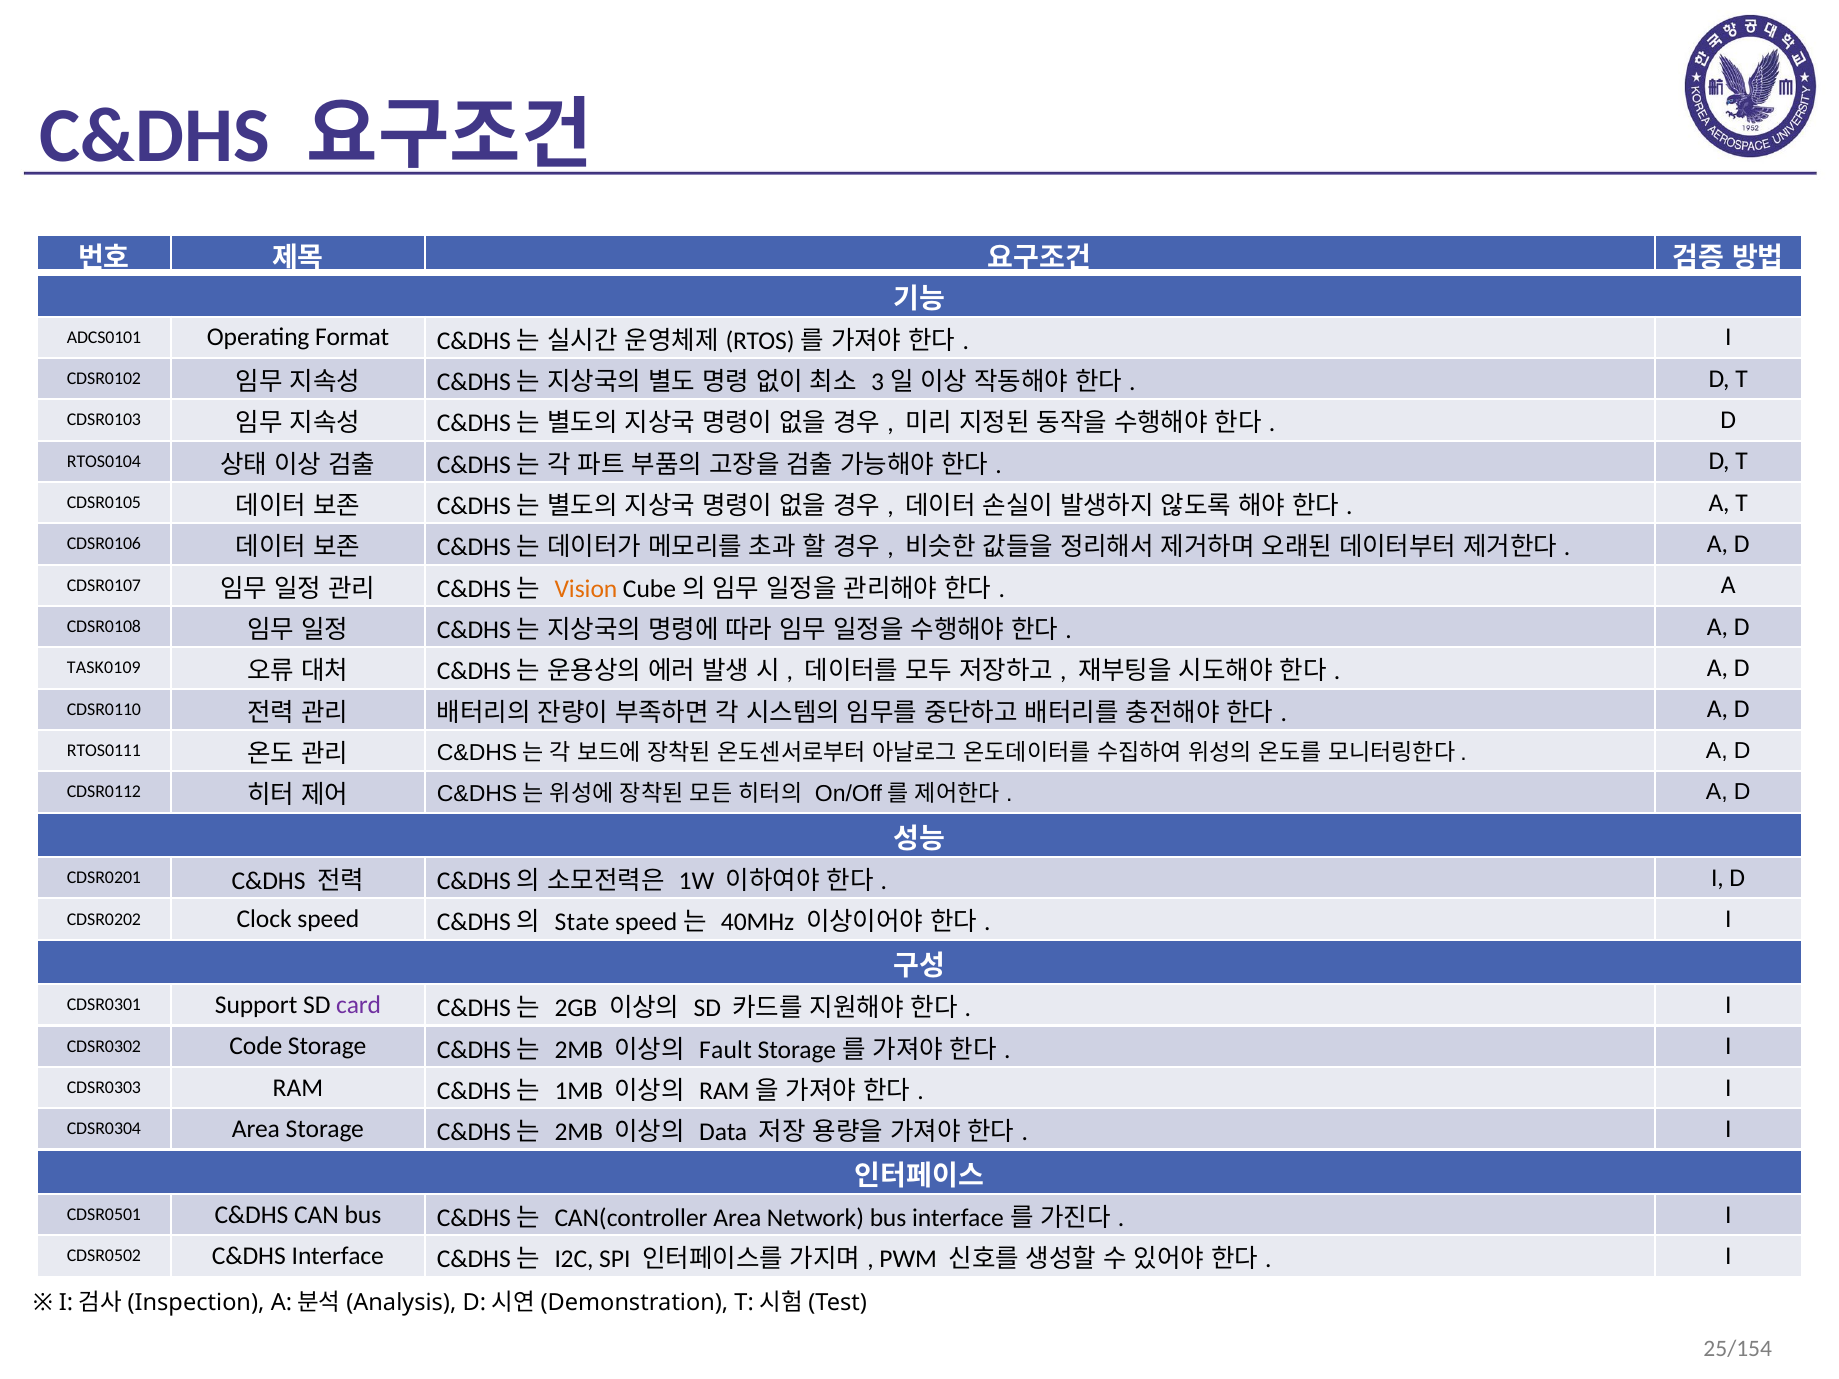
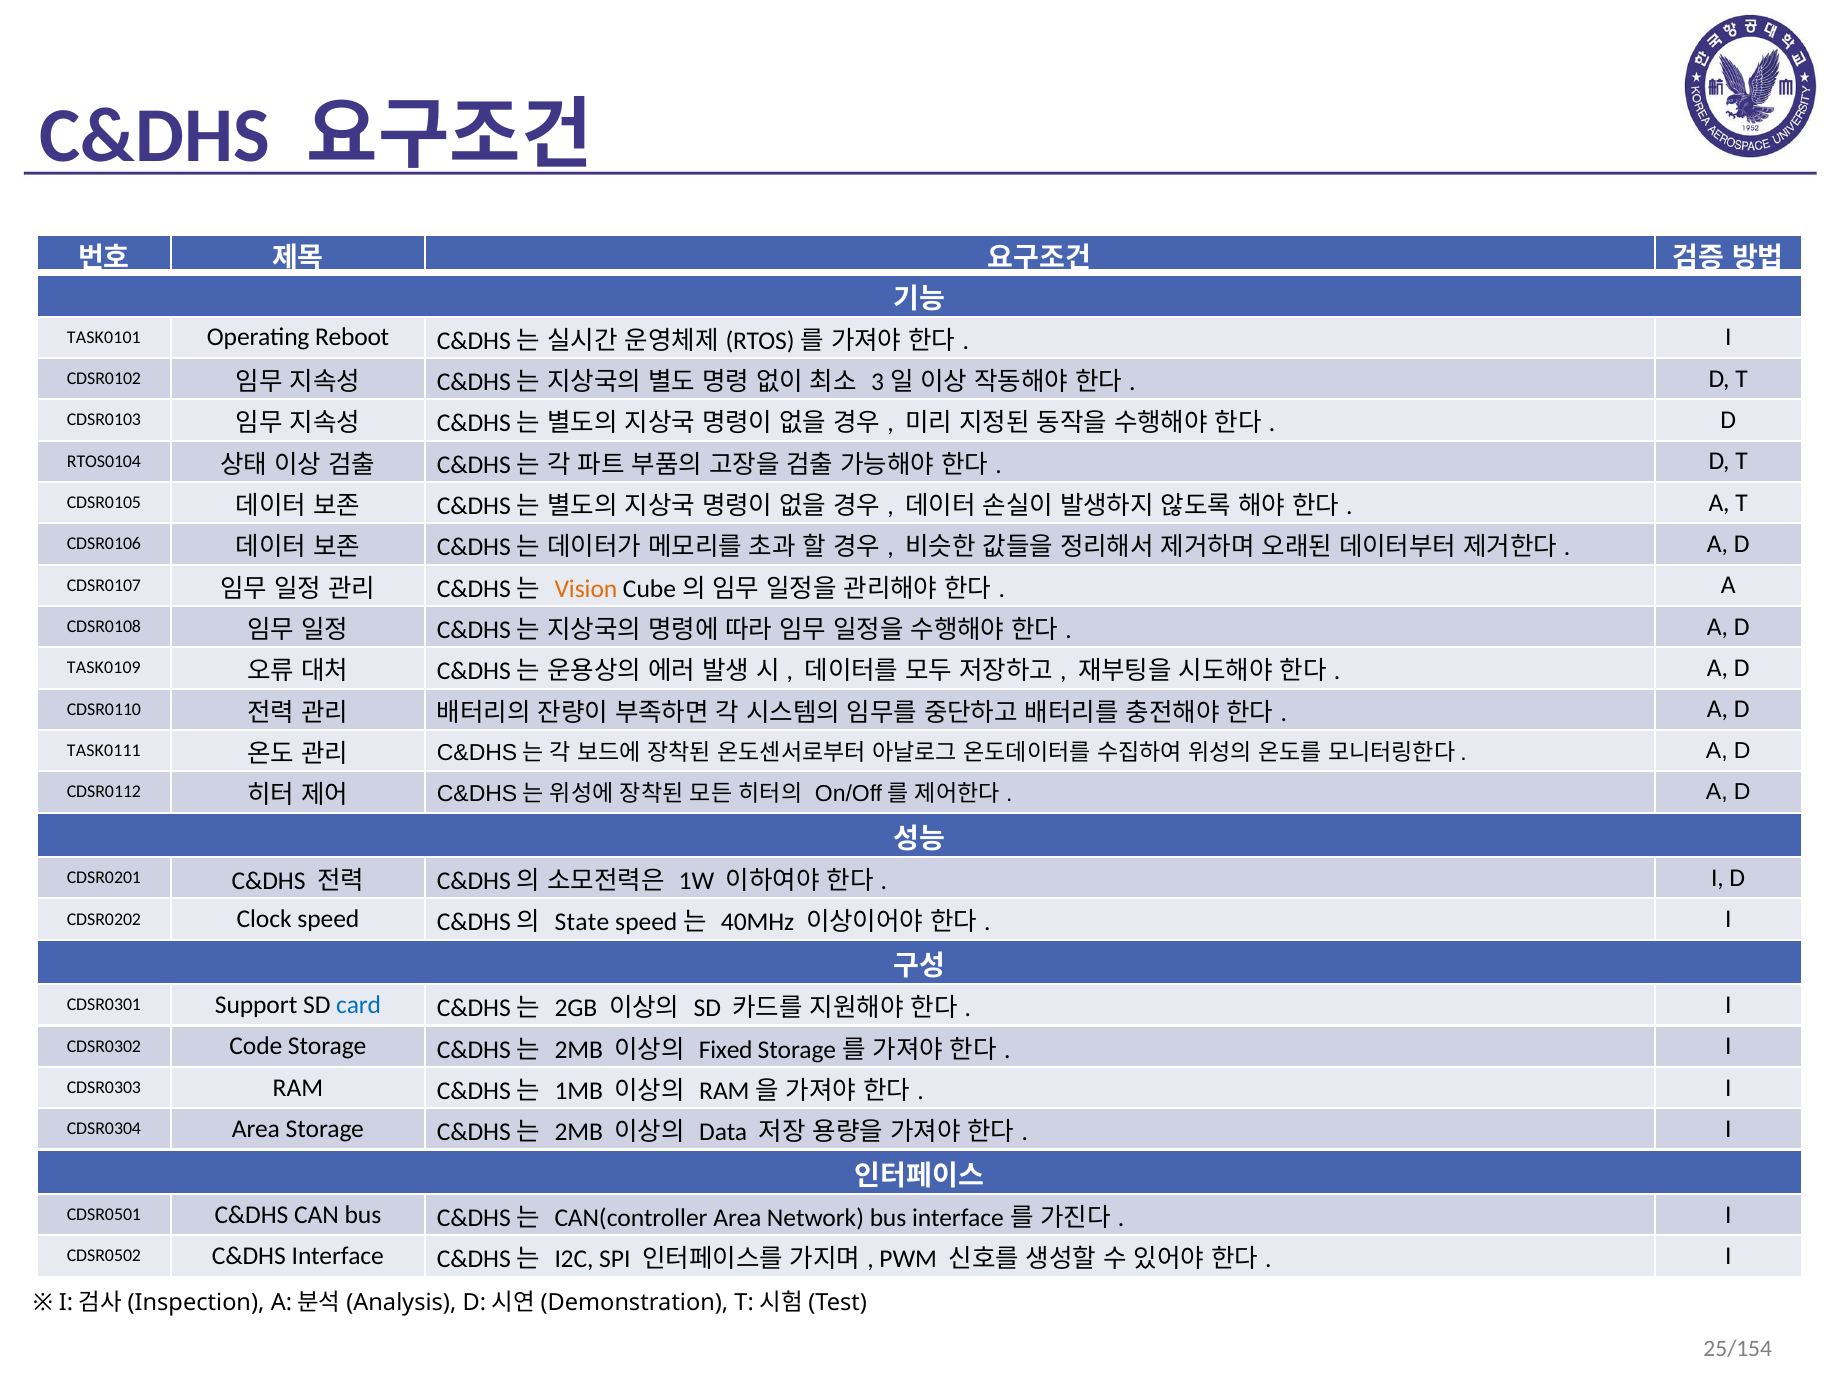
ADCS0101: ADCS0101 -> TASK0101 (104, 337)
Format: Format -> Reboot (352, 338)
RTOS0111: RTOS0111 -> TASK0111 (104, 751)
card colour: purple -> blue (359, 1005)
Fault: Fault -> Fixed (726, 1050)
